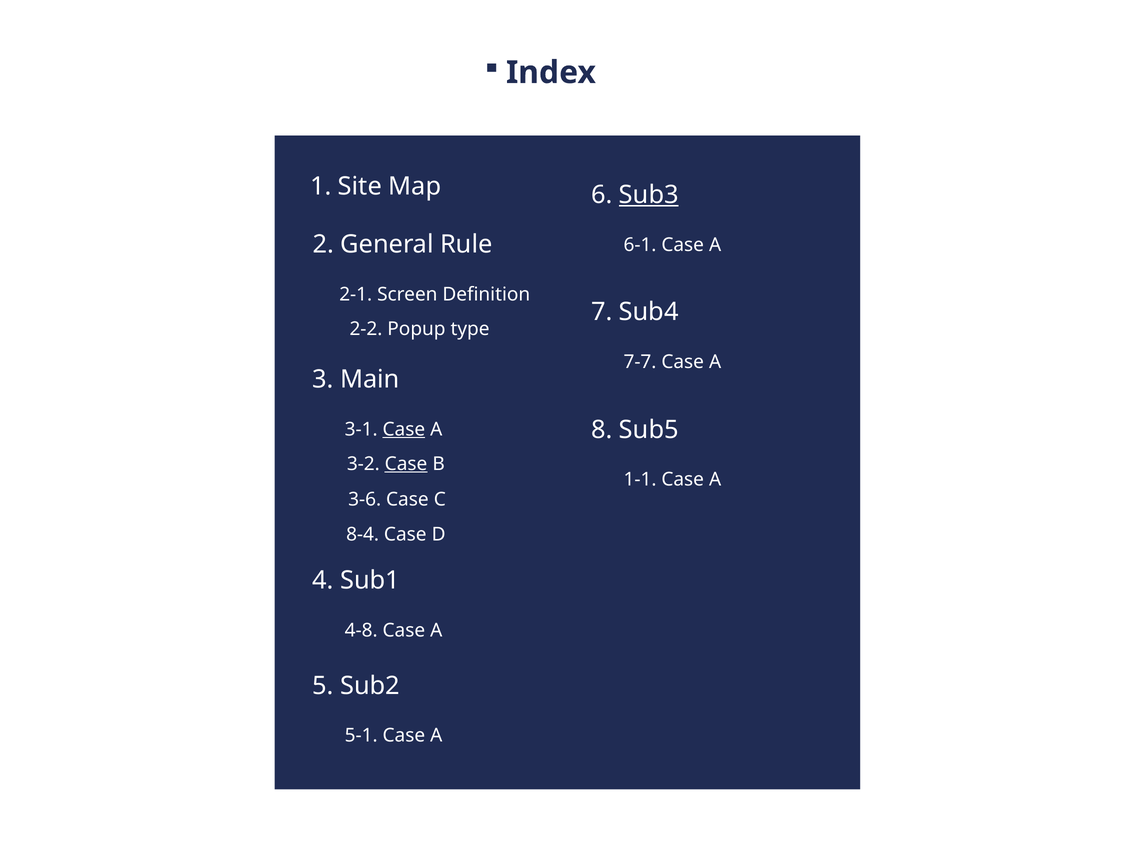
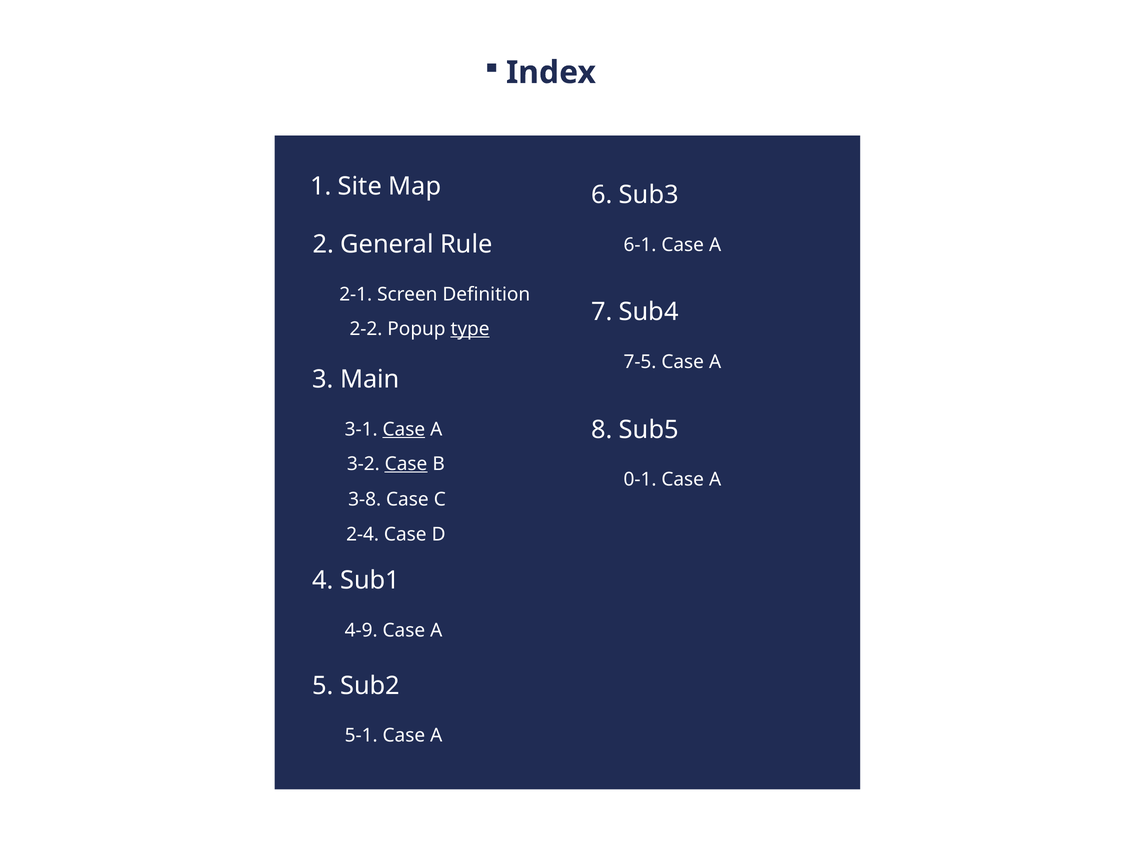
Sub3 underline: present -> none (649, 195)
type underline: none -> present (470, 329)
7-7: 7-7 -> 7-5 (640, 362)
1-1: 1-1 -> 0-1 (640, 480)
3-6: 3-6 -> 3-8 (365, 500)
8-4: 8-4 -> 2-4 (363, 534)
4-8: 4-8 -> 4-9 (361, 630)
